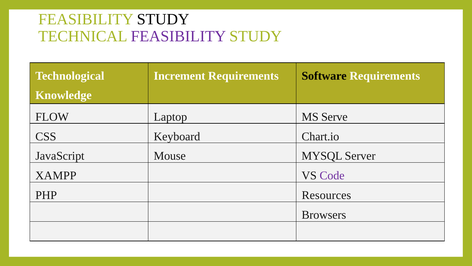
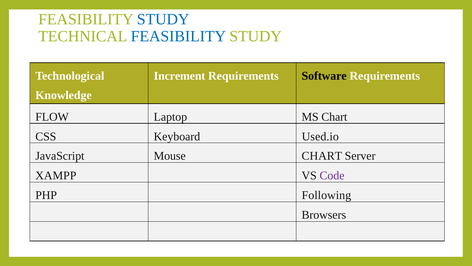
STUDY colour: black -> blue (163, 19)
FEASIBILITY colour: purple -> blue (178, 36)
MS Serve: Serve -> Chart (334, 117)
Chart.io: Chart.io -> Used.io (320, 136)
Mouse MYSQL: MYSQL -> CHART (322, 156)
Resources: Resources -> Following (326, 195)
